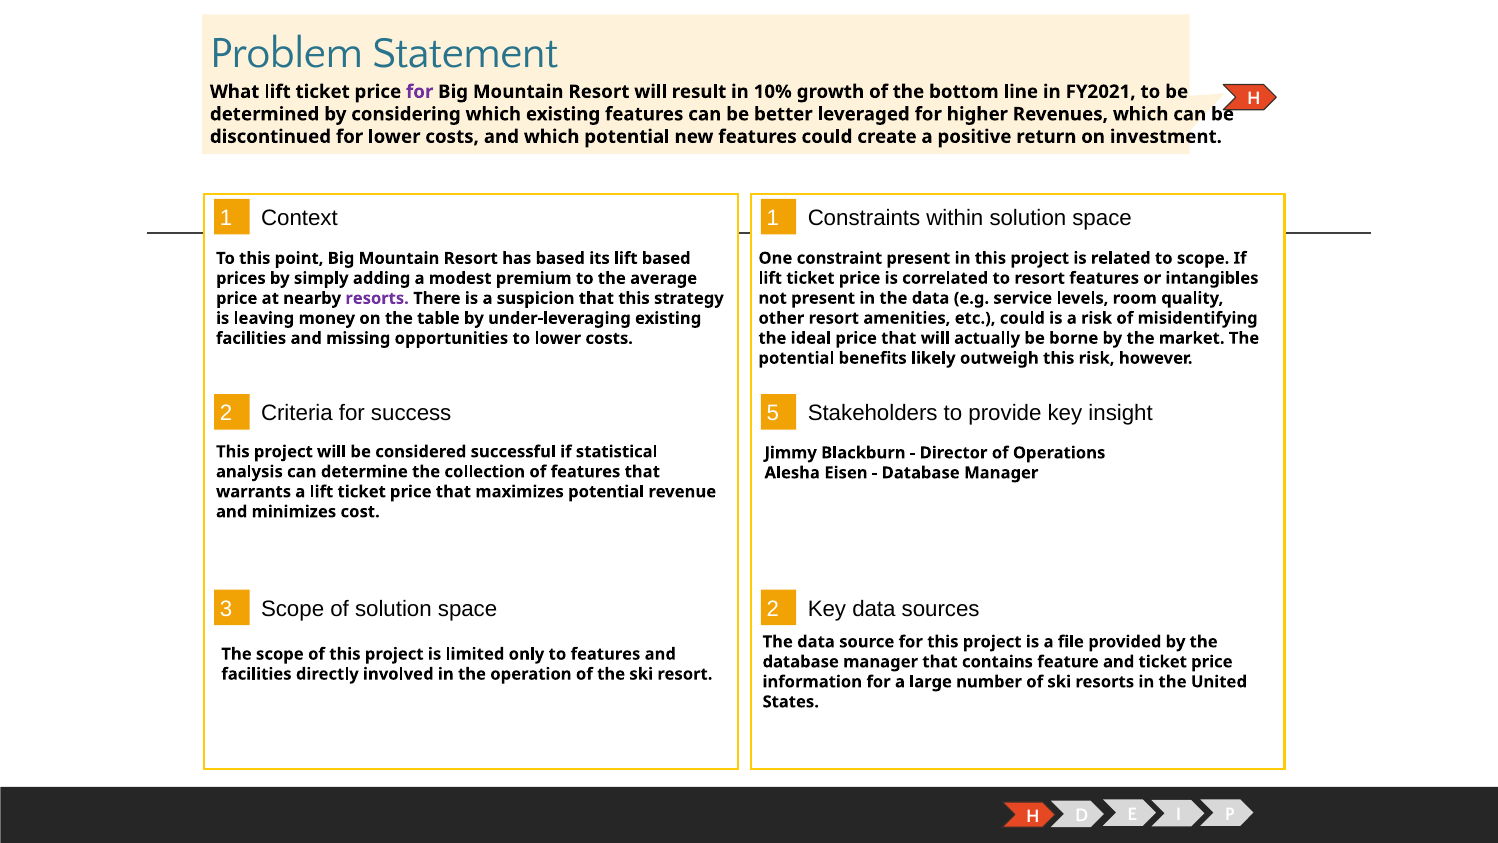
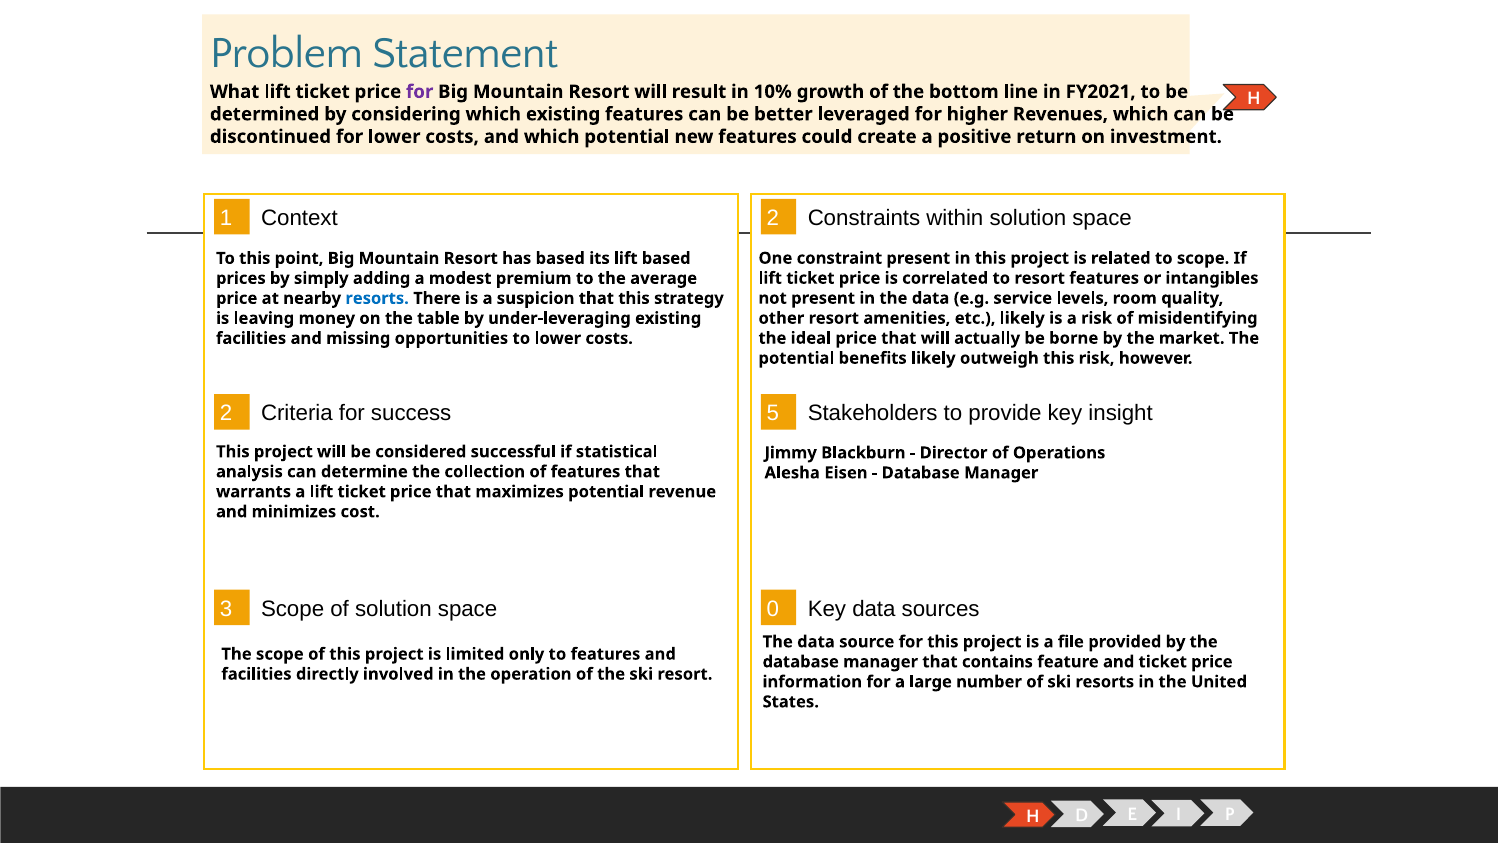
1 1: 1 -> 2 (773, 218)
resorts colour: purple -> blue (377, 298)
etc could: could -> likely (1022, 318)
3 2: 2 -> 0 (773, 609)
